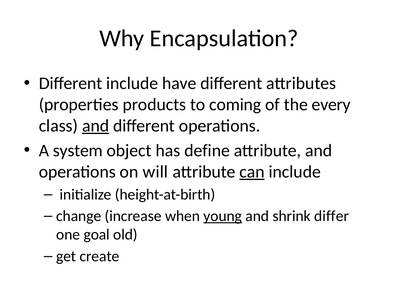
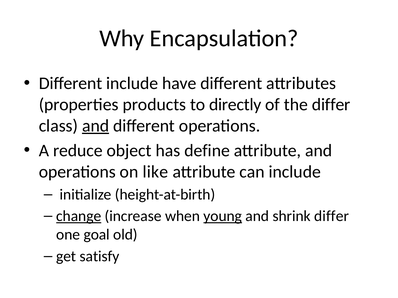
coming: coming -> directly (235, 105)
the every: every -> differ (331, 105)
system: system -> reduce (78, 151)
will: will -> like (155, 172)
can underline: present -> none (252, 172)
change underline: none -> present (79, 217)
create: create -> satisfy (100, 257)
